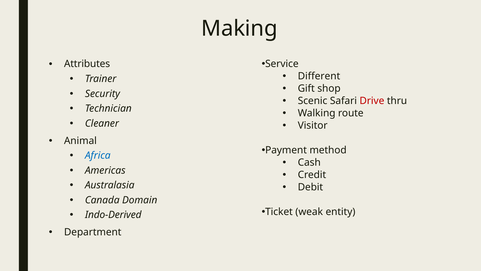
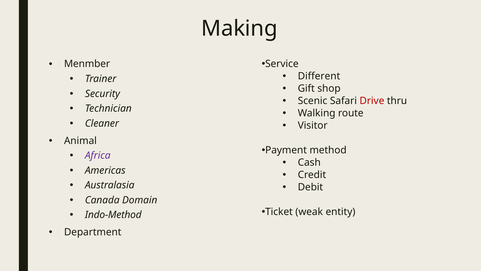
Attributes: Attributes -> Menmber (87, 64)
Africa colour: blue -> purple (98, 155)
Indo-Derived: Indo-Derived -> Indo-Method (113, 215)
